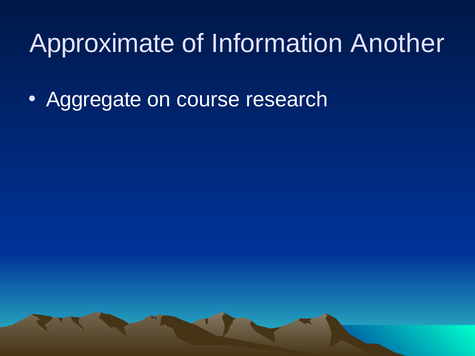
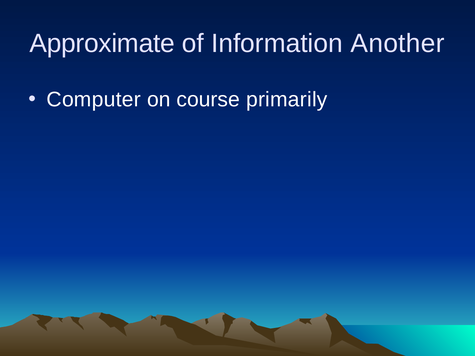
Aggregate: Aggregate -> Computer (94, 100)
research: research -> primarily (287, 100)
